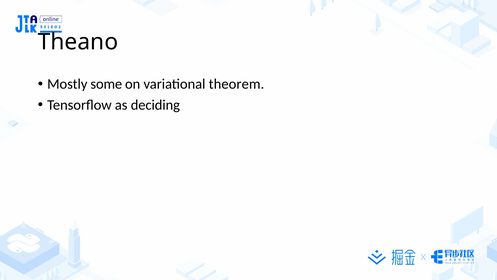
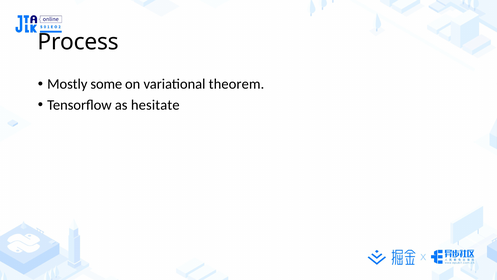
Theano: Theano -> Process (78, 42)
deciding: deciding -> hesitate (155, 105)
